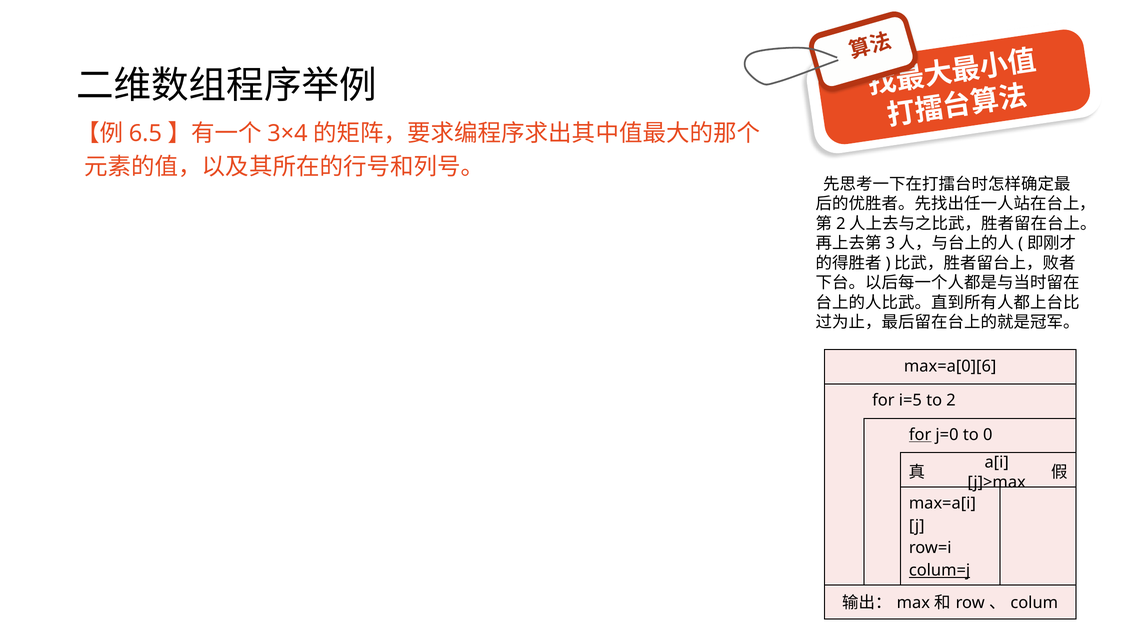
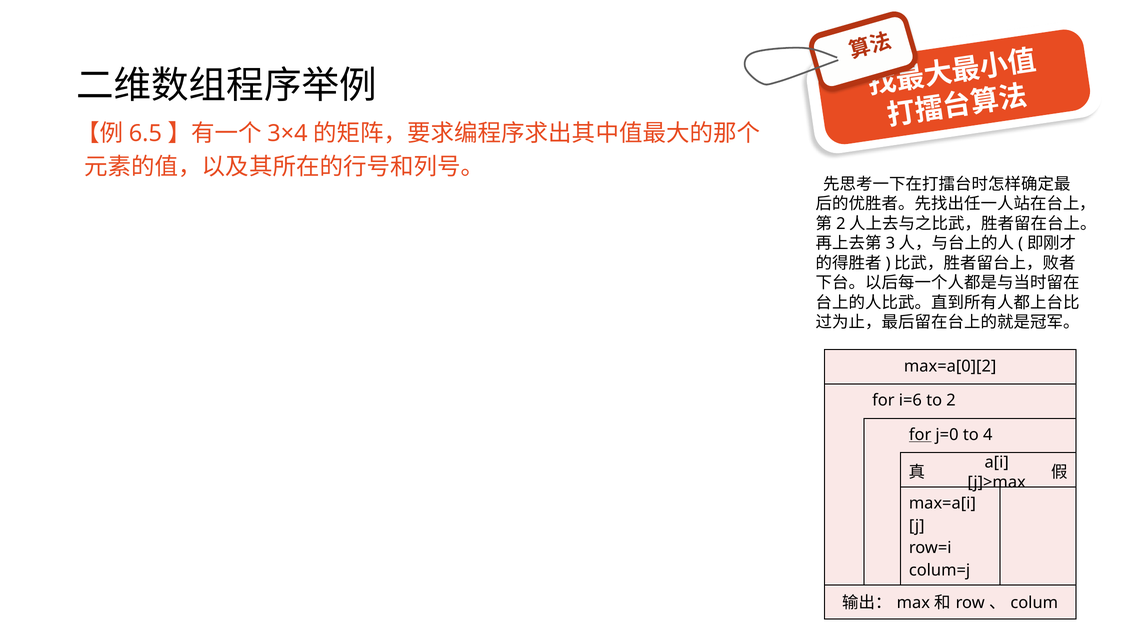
max=a[0][6: max=a[0][6 -> max=a[0][2 (950, 366)
i=5: i=5 -> i=6 (910, 400)
0: 0 -> 4 (988, 435)
colum=j underline: present -> none (940, 570)
